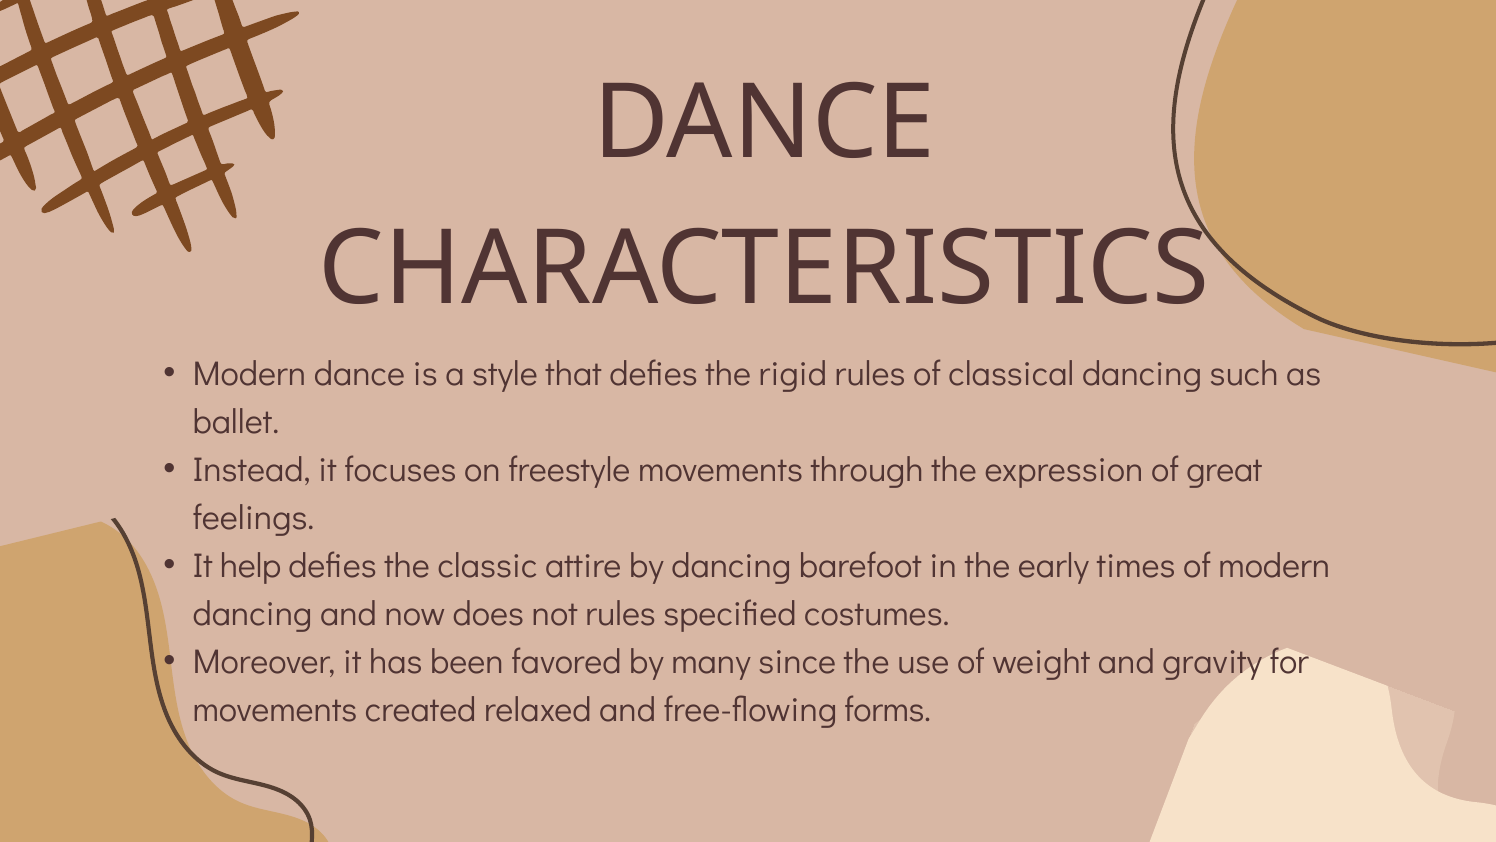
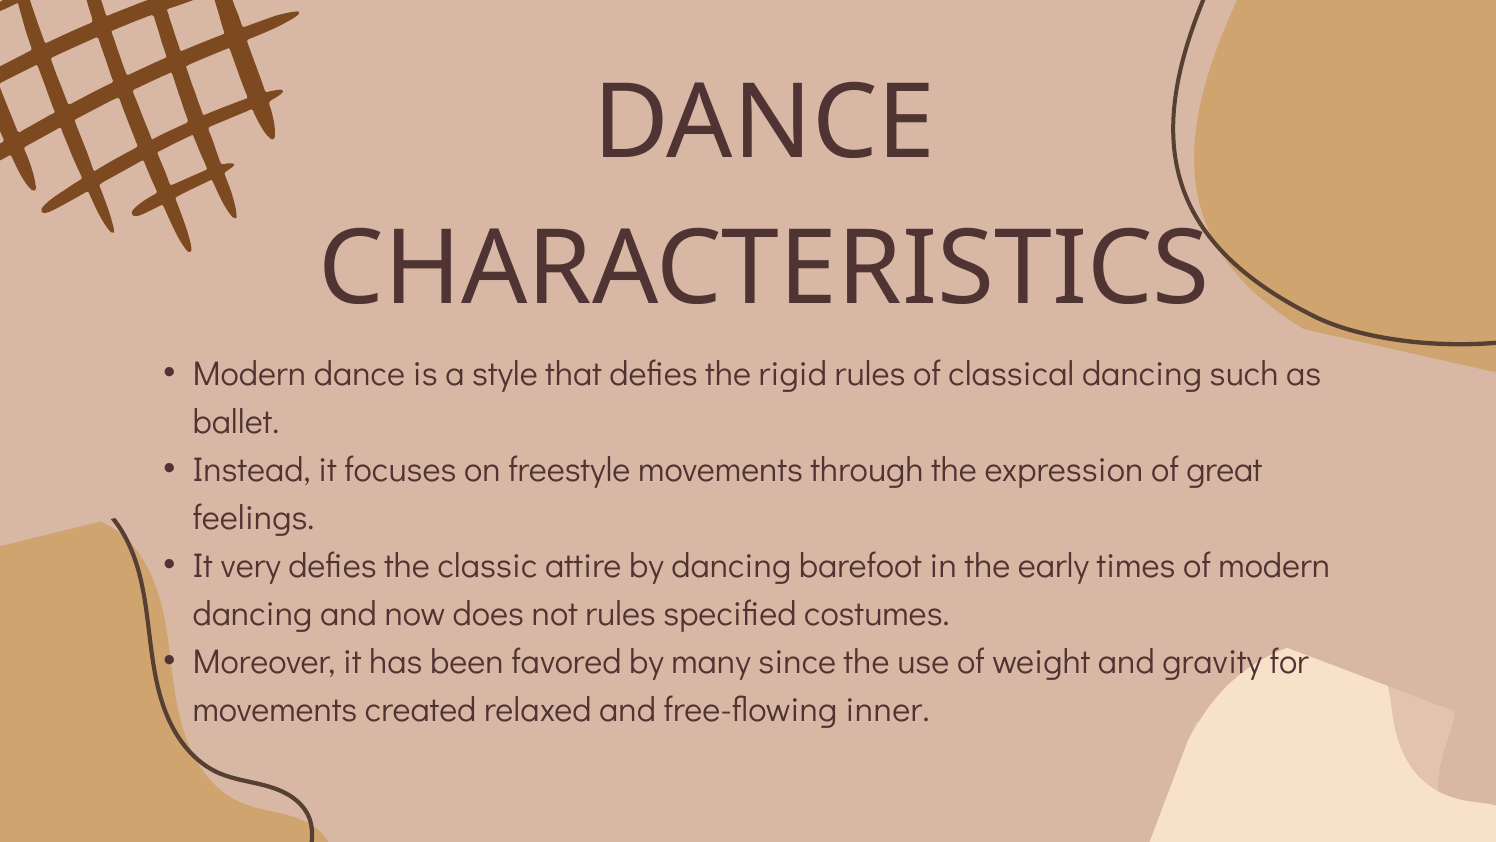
help: help -> very (251, 566)
forms: forms -> inner (887, 710)
